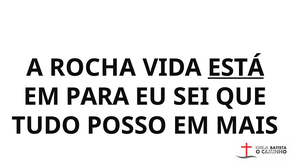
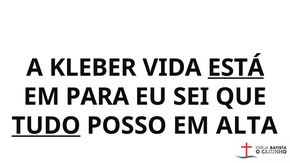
ROCHA: ROCHA -> KLEBER (93, 68)
TUDO underline: none -> present (46, 126)
MAIS: MAIS -> ALTA (247, 126)
